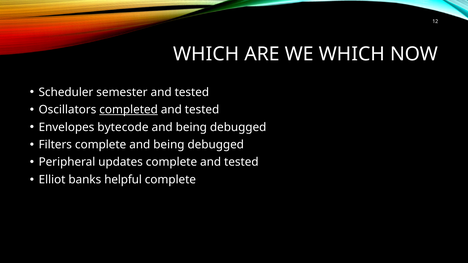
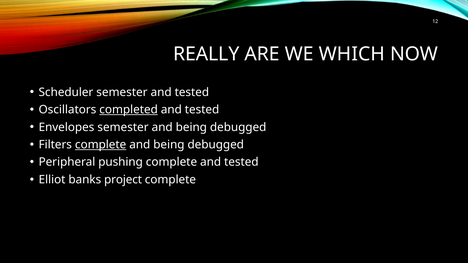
WHICH: WHICH -> REALLY (206, 54)
Envelopes bytecode: bytecode -> semester (123, 127)
complete underline: none -> present (101, 145)
updates: updates -> pushing (121, 162)
helpful: helpful -> project (123, 180)
